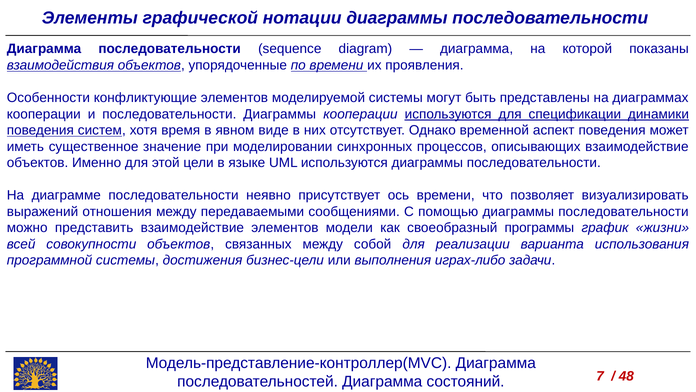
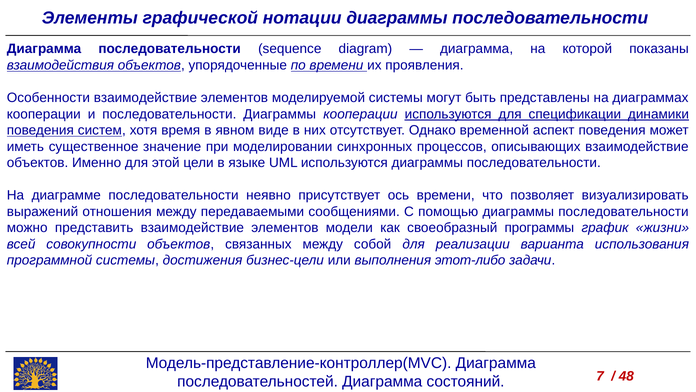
Особенности конфликтующие: конфликтующие -> взаимодействие (145, 98)
играх-либо: играх-либо -> этот-либо (470, 260)
